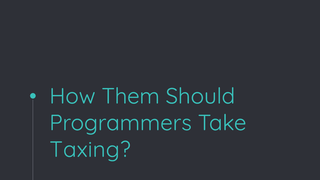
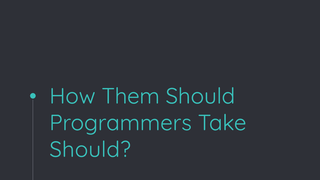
Taxing: Taxing -> Should (90, 150)
